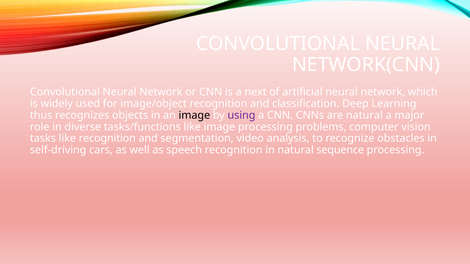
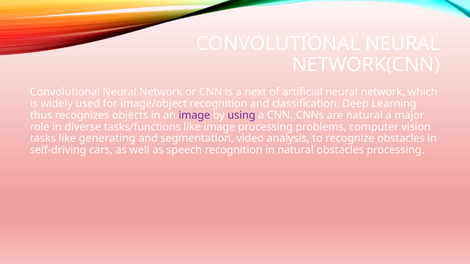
image colour: black -> purple (194, 115)
like recognition: recognition -> generating (107, 139)
natural sequence: sequence -> obstacles (340, 150)
